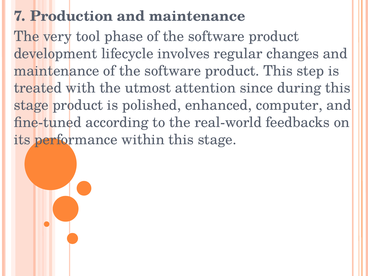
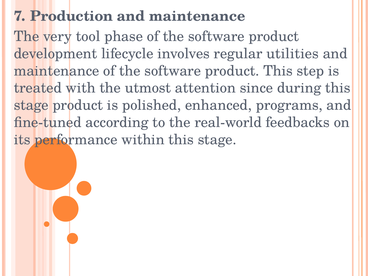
changes: changes -> utilities (293, 54)
computer: computer -> programs (289, 105)
